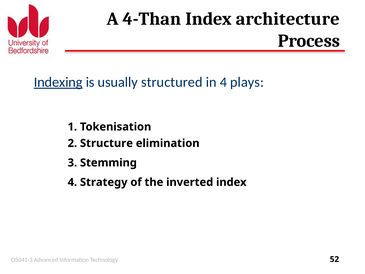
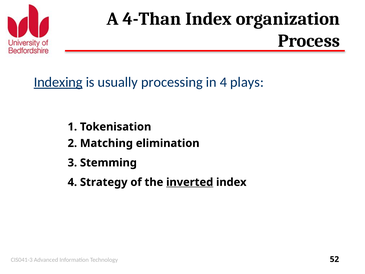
architecture: architecture -> organization (288, 19)
structured: structured -> processing (172, 82)
Structure: Structure -> Matching (106, 143)
inverted underline: none -> present (190, 182)
